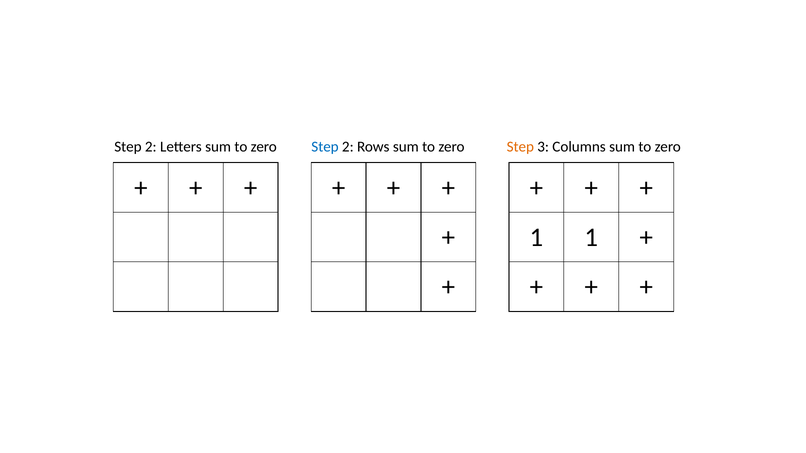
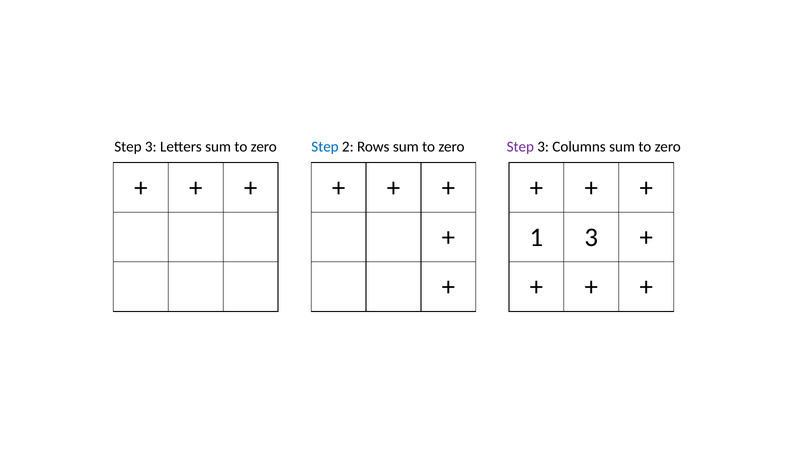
2: 2 -> 3 (151, 147)
Step colour: orange -> purple (520, 147)
1 1: 1 -> 3 (591, 238)
